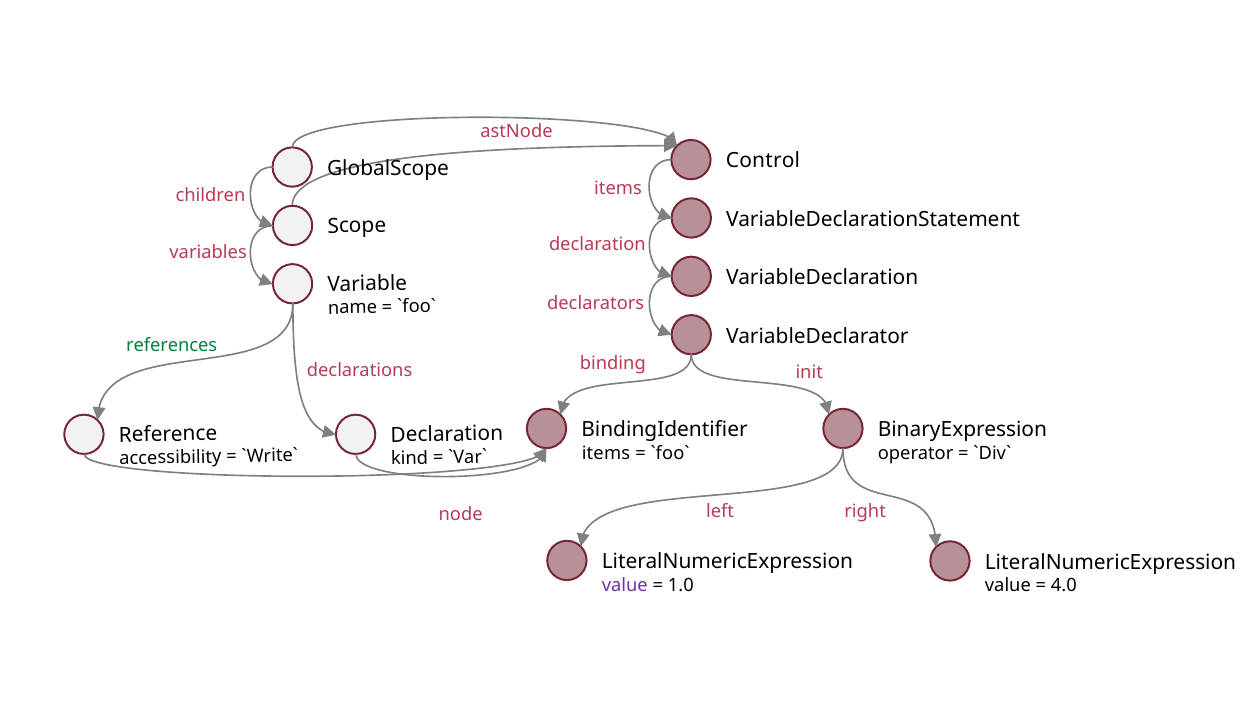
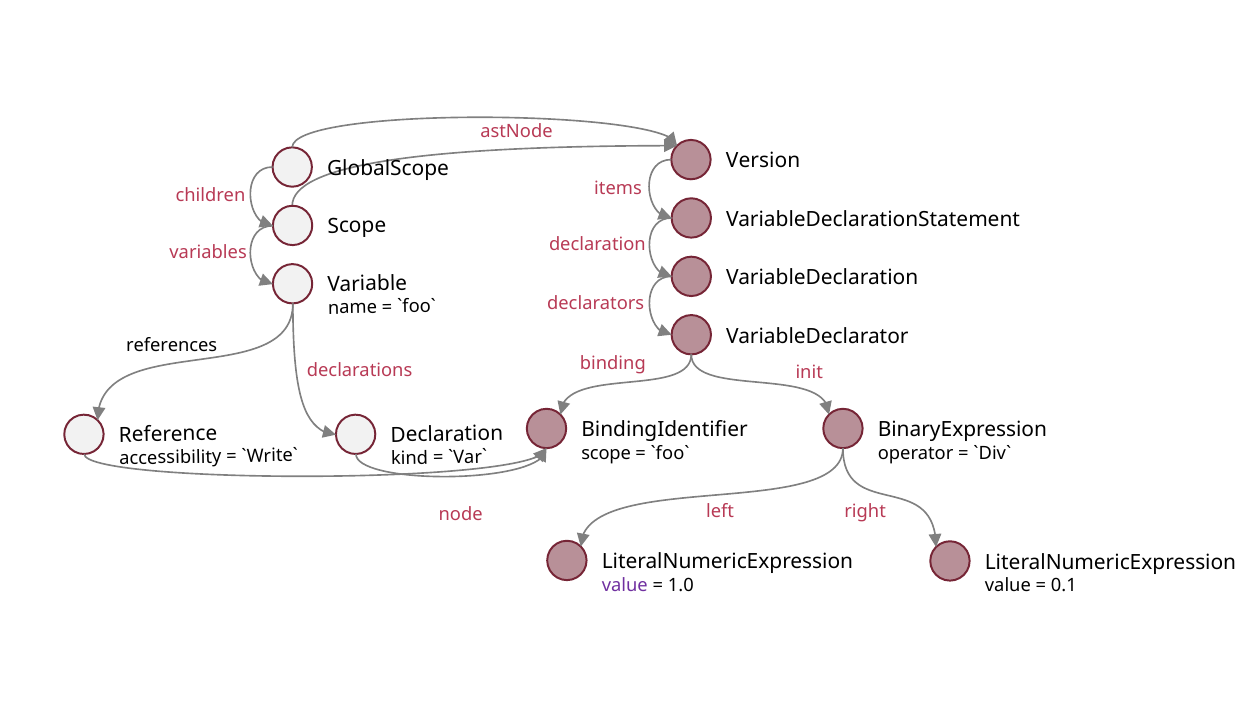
Control: Control -> Version (763, 161)
references colour: green -> black (172, 346)
items: items -> scope (606, 453)
4.0: 4.0 -> 0.1 (1064, 586)
